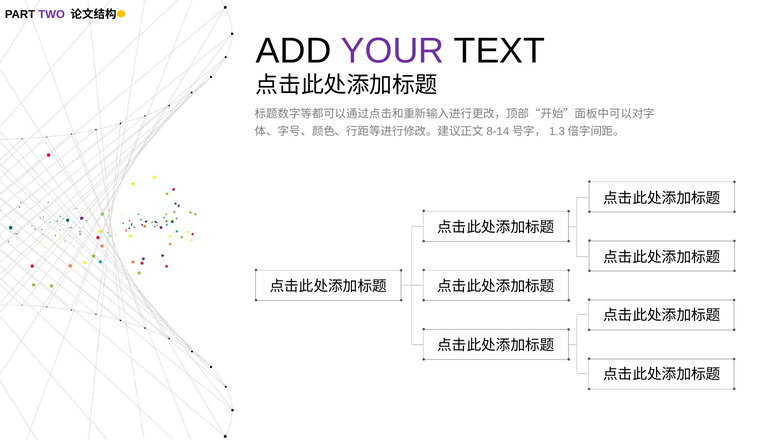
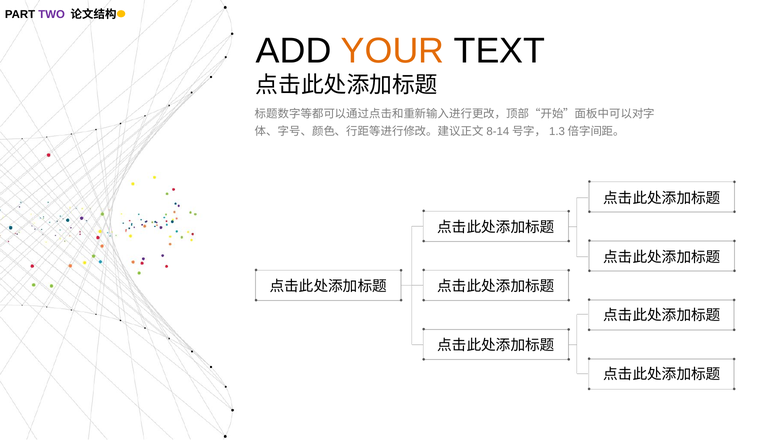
YOUR colour: purple -> orange (393, 51)
